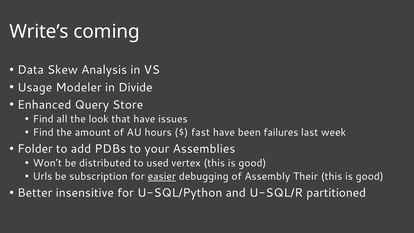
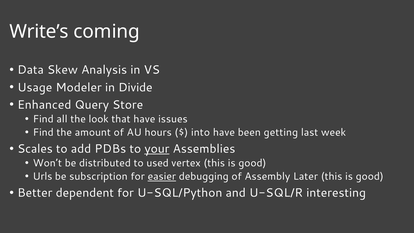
fast: fast -> into (200, 132)
failures: failures -> getting (281, 132)
Folder: Folder -> Scales (35, 149)
your underline: none -> present (157, 149)
Their: Their -> Later (306, 176)
insensitive: insensitive -> dependent (85, 193)
partitioned: partitioned -> interesting (336, 193)
